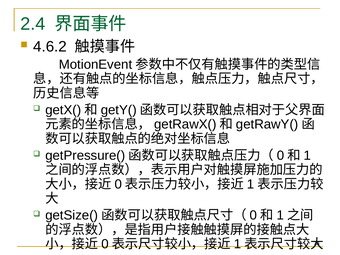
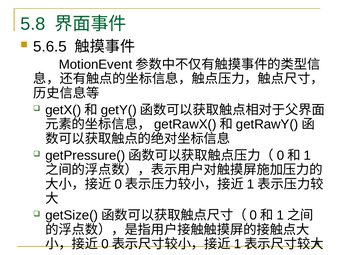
2.4: 2.4 -> 5.8 (33, 24)
4.6.2: 4.6.2 -> 5.6.5 (50, 47)
